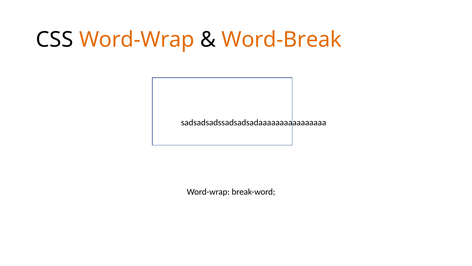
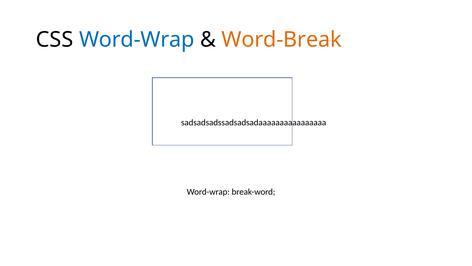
Word-Wrap colour: orange -> blue (137, 40)
